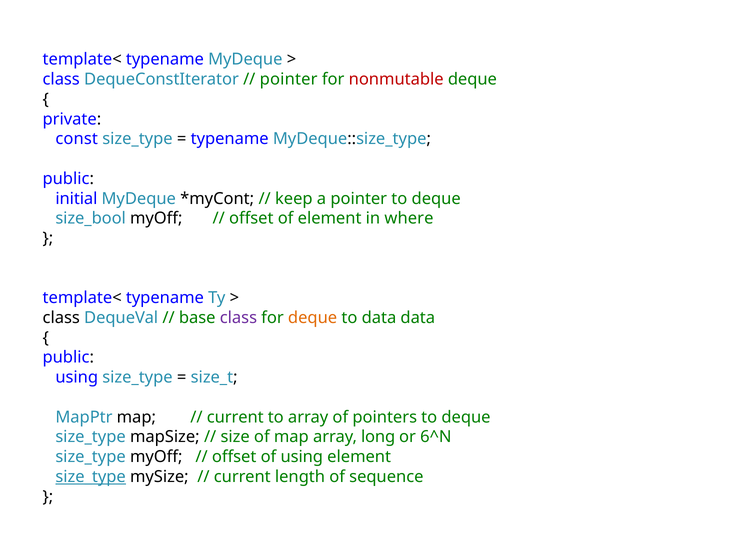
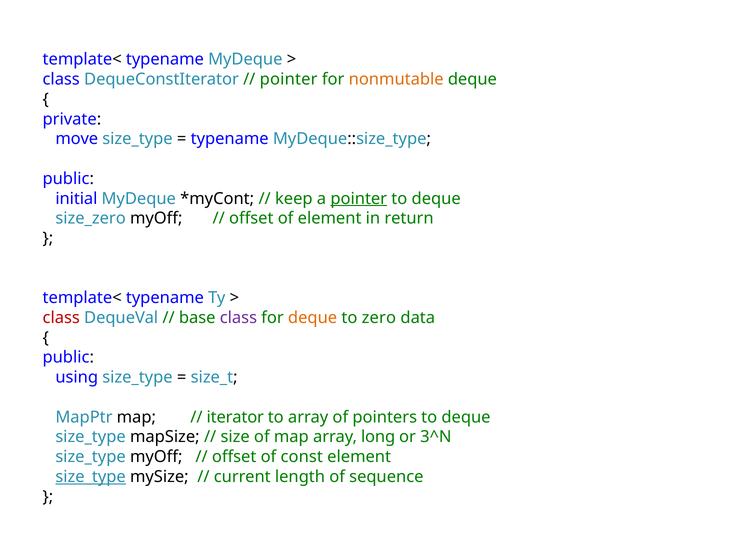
nonmutable colour: red -> orange (396, 79)
const: const -> move (77, 139)
pointer underline: none -> present (359, 199)
size_bool: size_bool -> size_zero (91, 218)
where: where -> return (409, 218)
class colour: black -> red (61, 318)
to data: data -> zero (379, 318)
current: current -> iterator (235, 417)
6^N: 6^N -> 3^N (436, 437)
of using: using -> const (302, 457)
